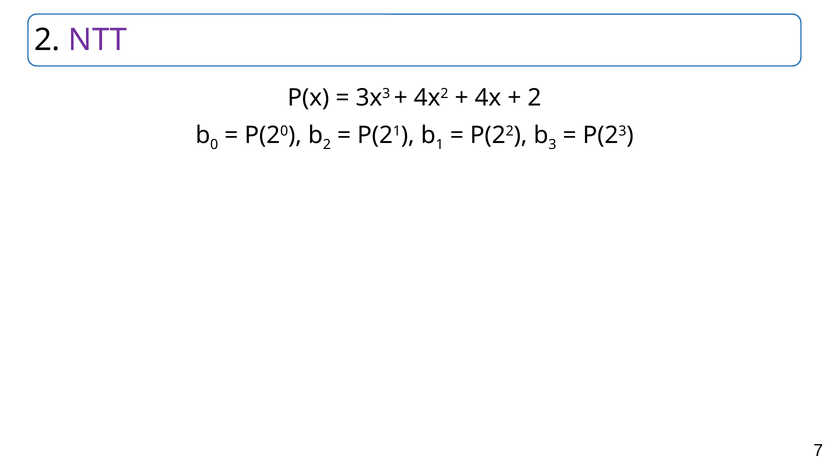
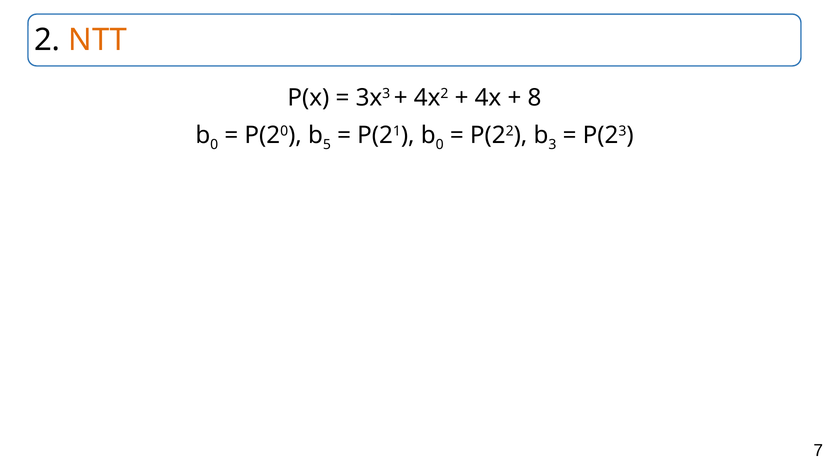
NTT colour: purple -> orange (98, 40)
2: 2 -> 8 (535, 98)
2: 2 -> 5 (327, 145)
1: 1 -> 0 (440, 145)
